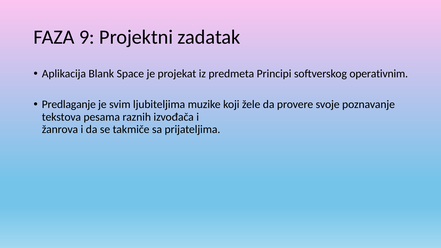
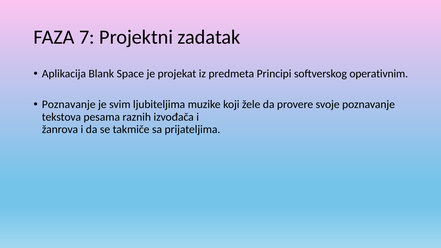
9: 9 -> 7 (87, 37)
Predlaganje: Predlaganje -> Poznavanje (69, 105)
